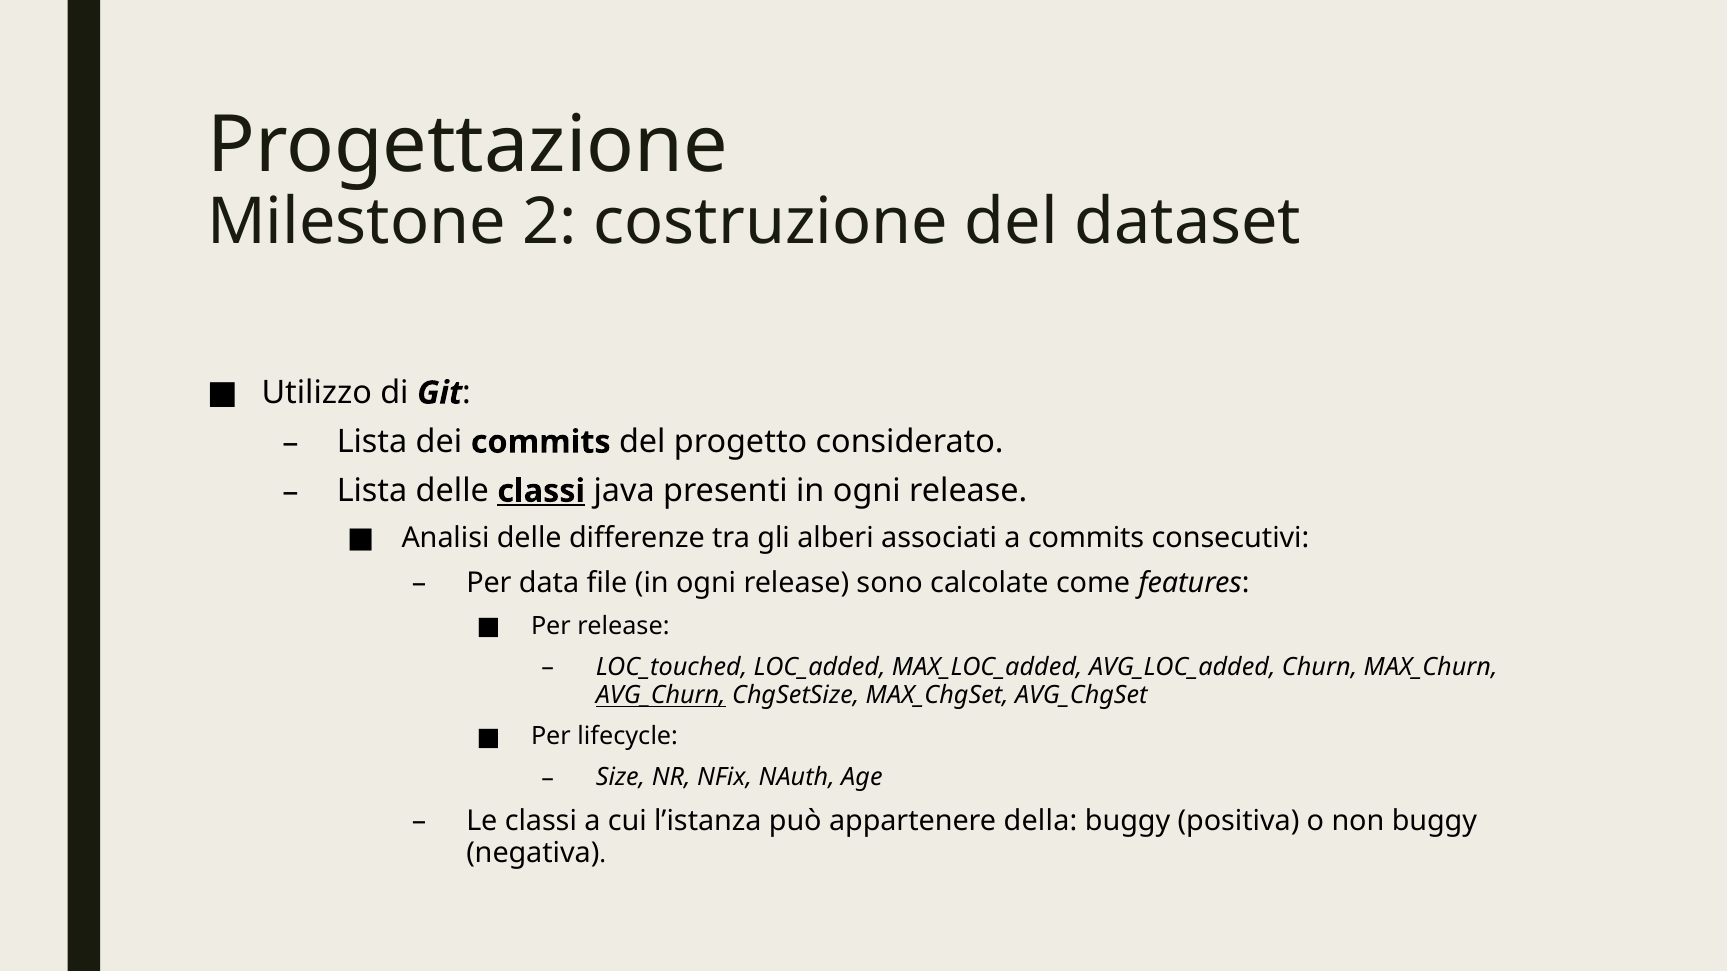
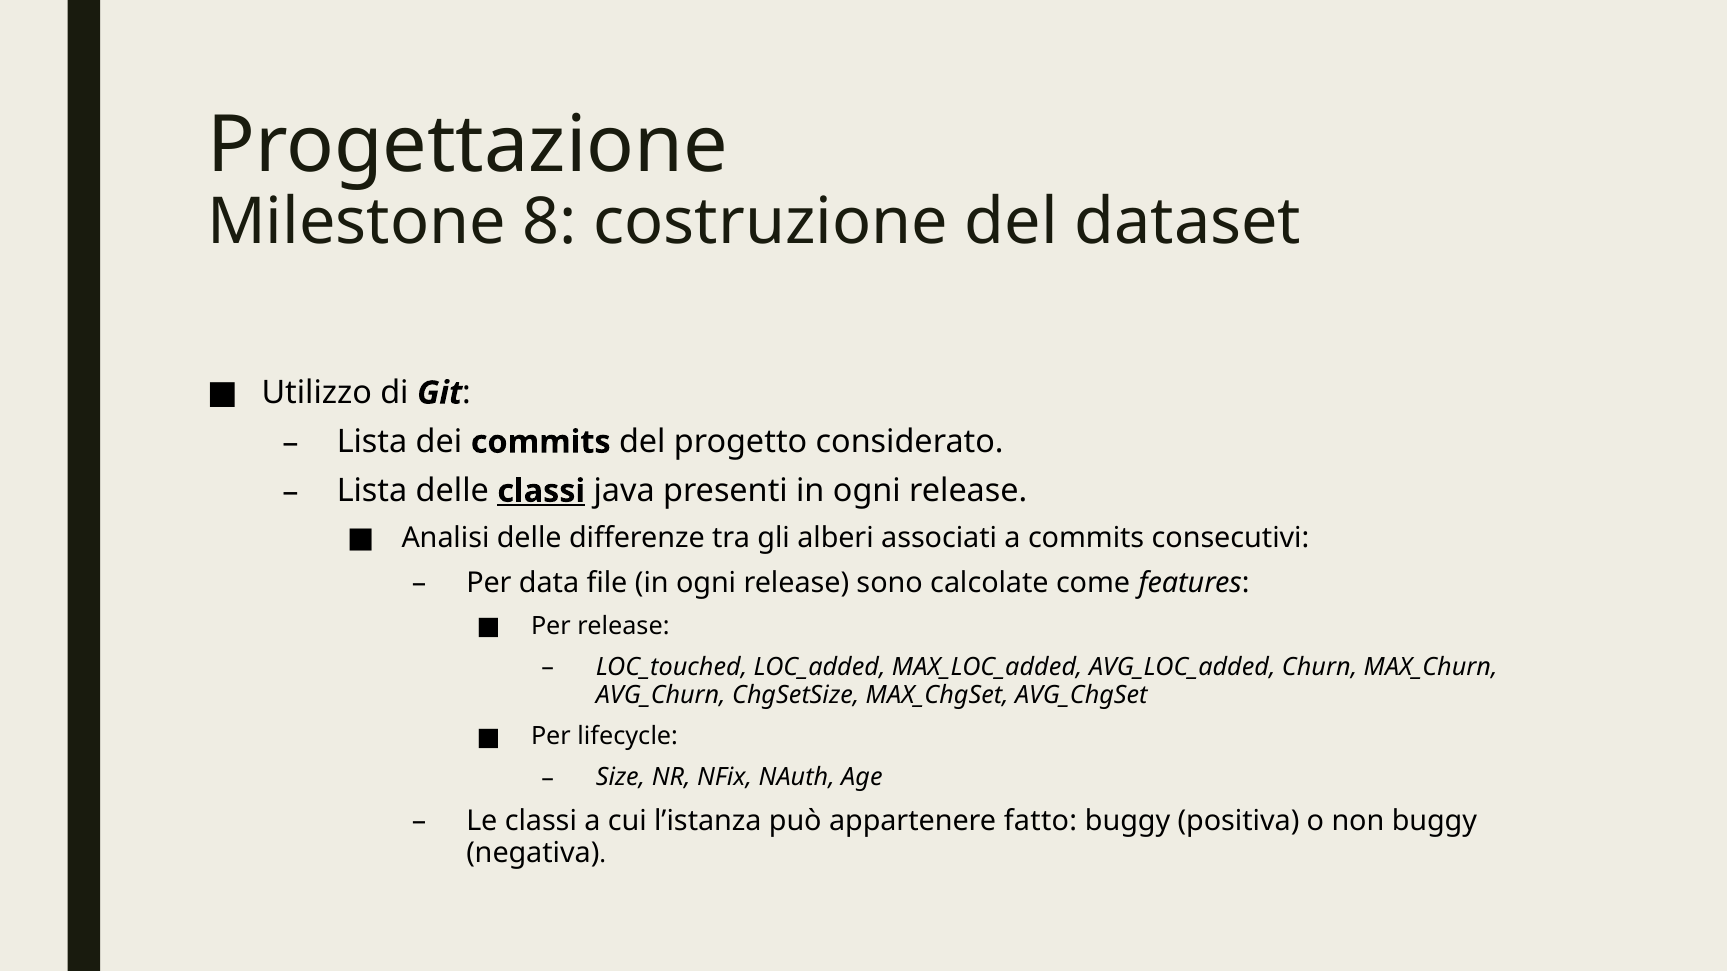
2: 2 -> 8 (550, 222)
AVG_Churn underline: present -> none (661, 696)
della: della -> fatto (1040, 821)
